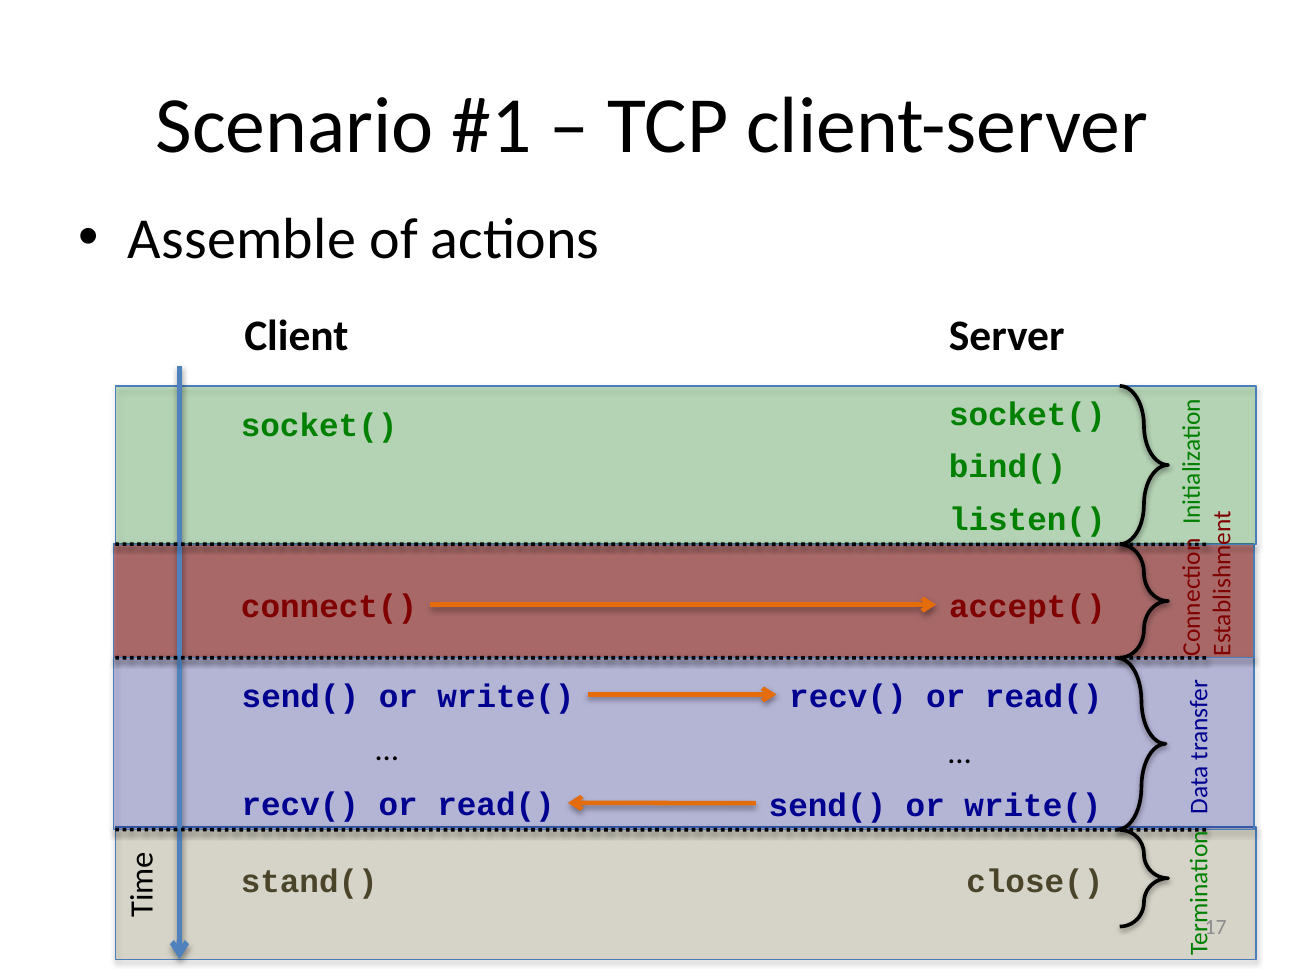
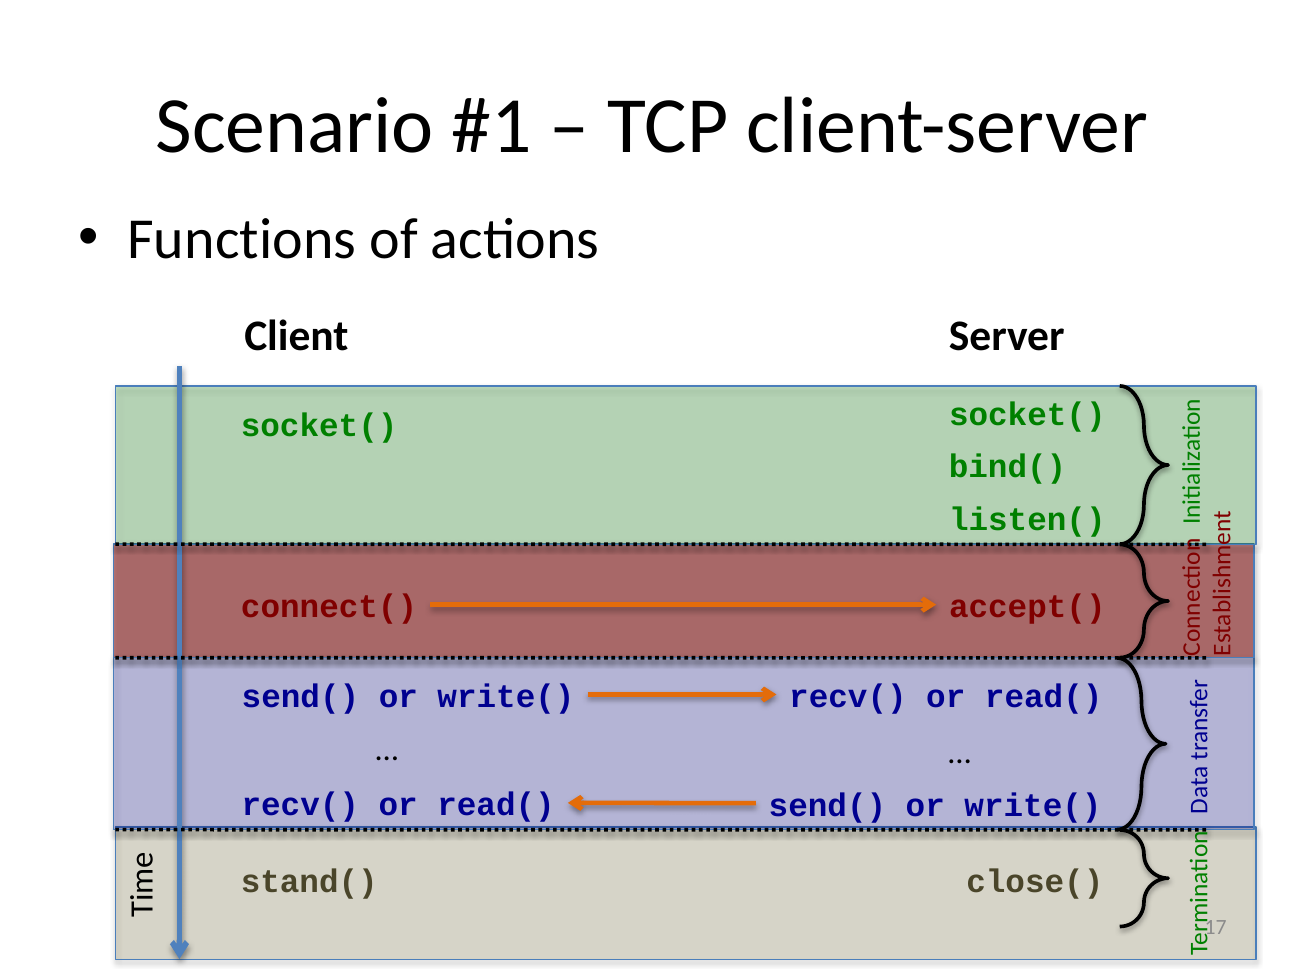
Assemble: Assemble -> Functions (242, 239)
